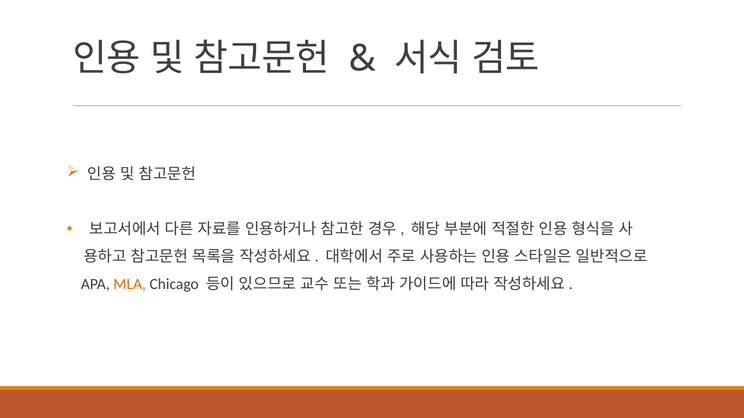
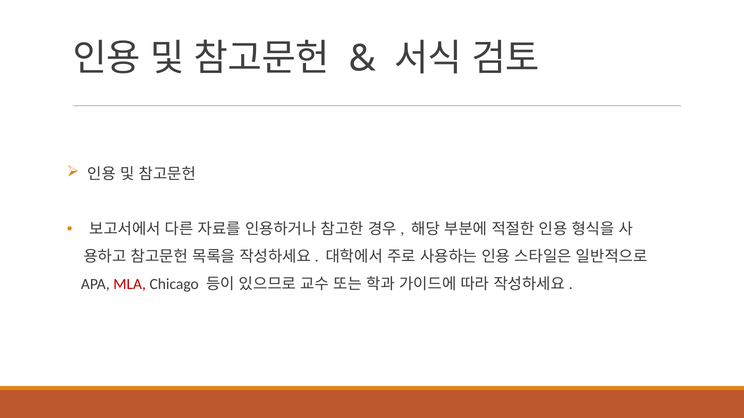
MLA colour: orange -> red (130, 285)
